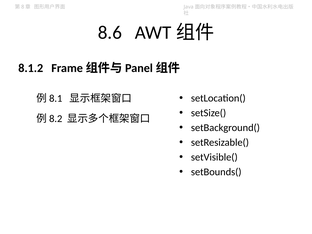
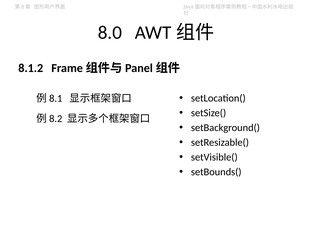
8.6: 8.6 -> 8.0 (110, 32)
